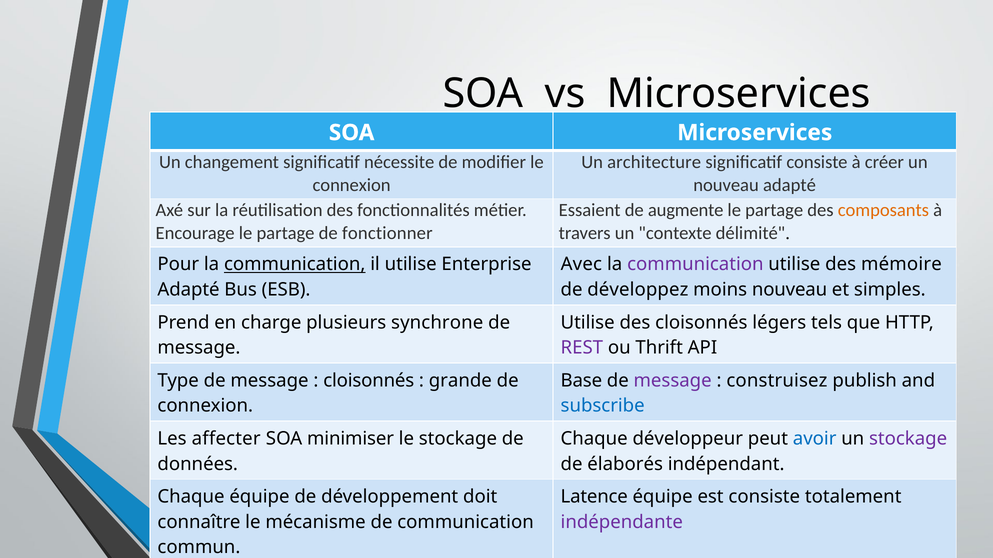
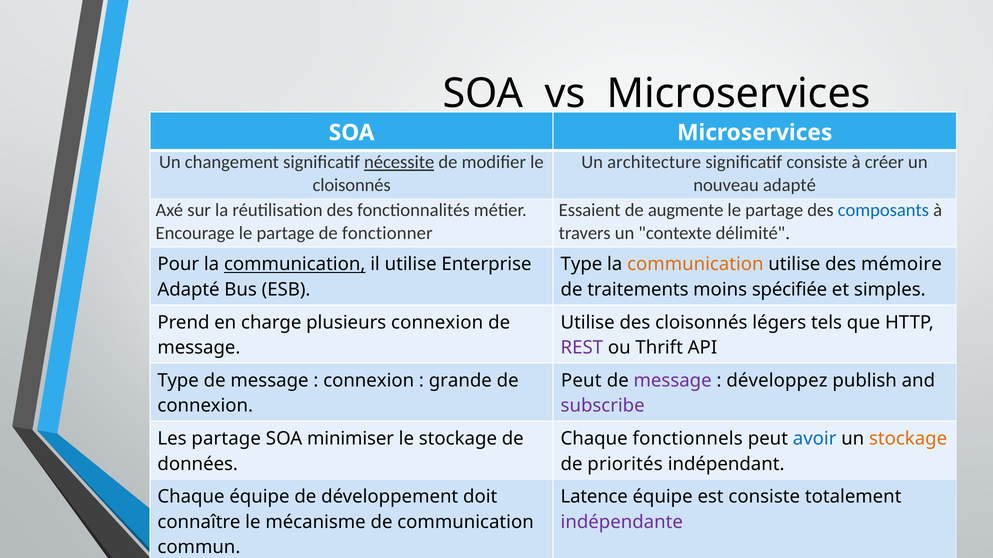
nécessite underline: none -> present (399, 162)
connexion: connexion -> cloisonnés (352, 185)
composants colour: orange -> blue (883, 211)
Avec: Avec -> Type (581, 265)
communication colour: purple -> orange (695, 265)
développez: développez -> traitements (638, 290)
moins nouveau: nouveau -> spécifiée (790, 290)
plusieurs synchrone: synchrone -> connexion (437, 323)
cloisonnés: cloisonnés -> connexion (369, 381)
Base: Base -> Peut (581, 381)
construisez: construisez -> développez (777, 381)
subscribe colour: blue -> purple (603, 406)
Les affecter: affecter -> partage (226, 439)
développeur: développeur -> fonctionnels (688, 439)
stockage colour: purple -> orange (908, 439)
élaborés: élaborés -> priorités (625, 464)
